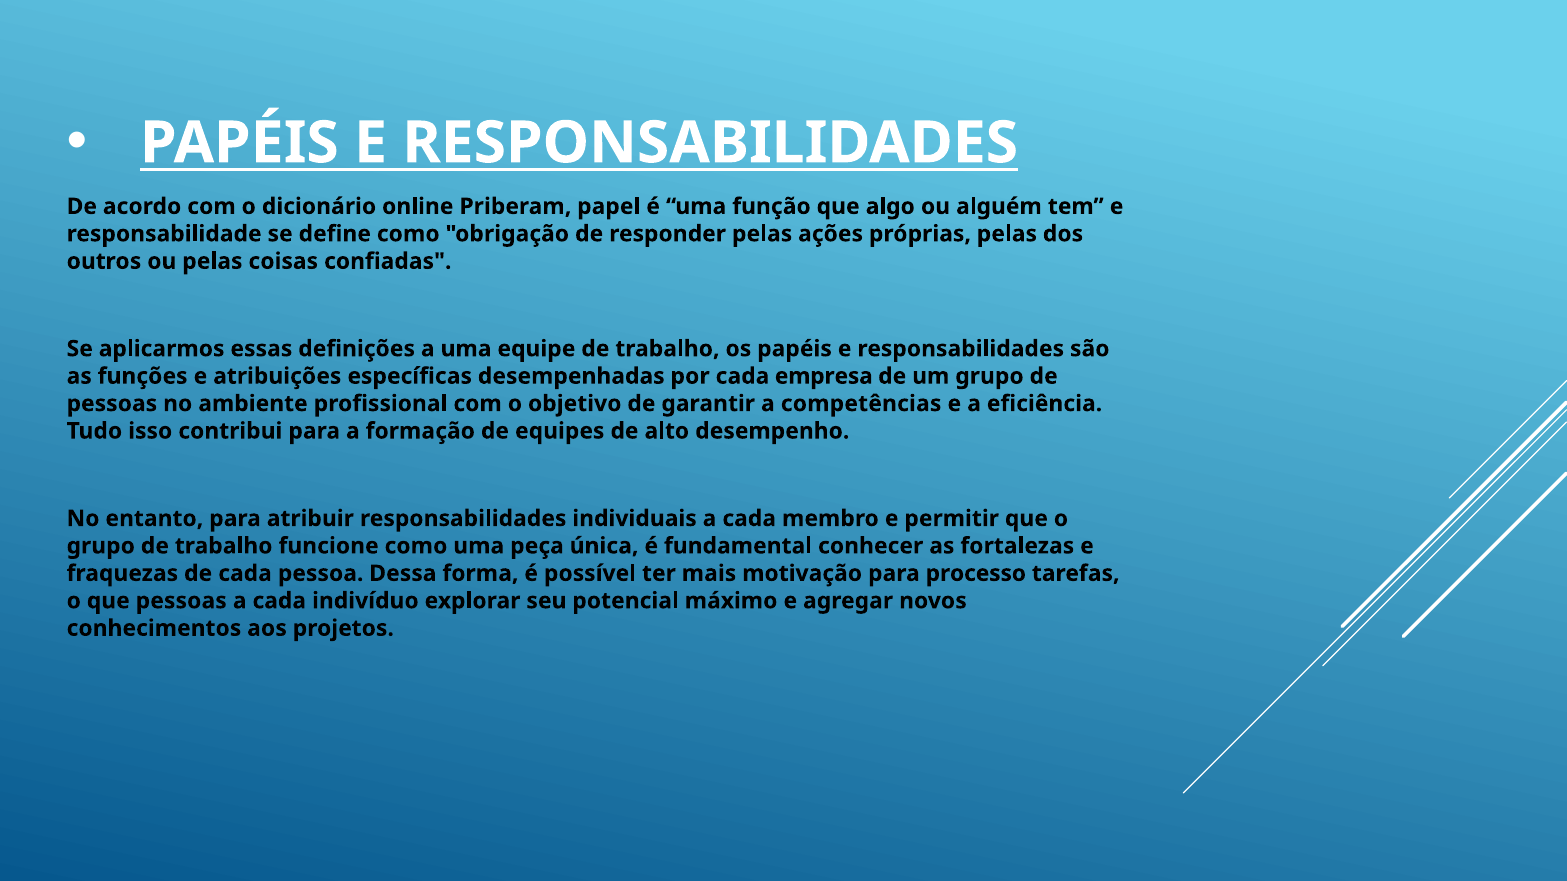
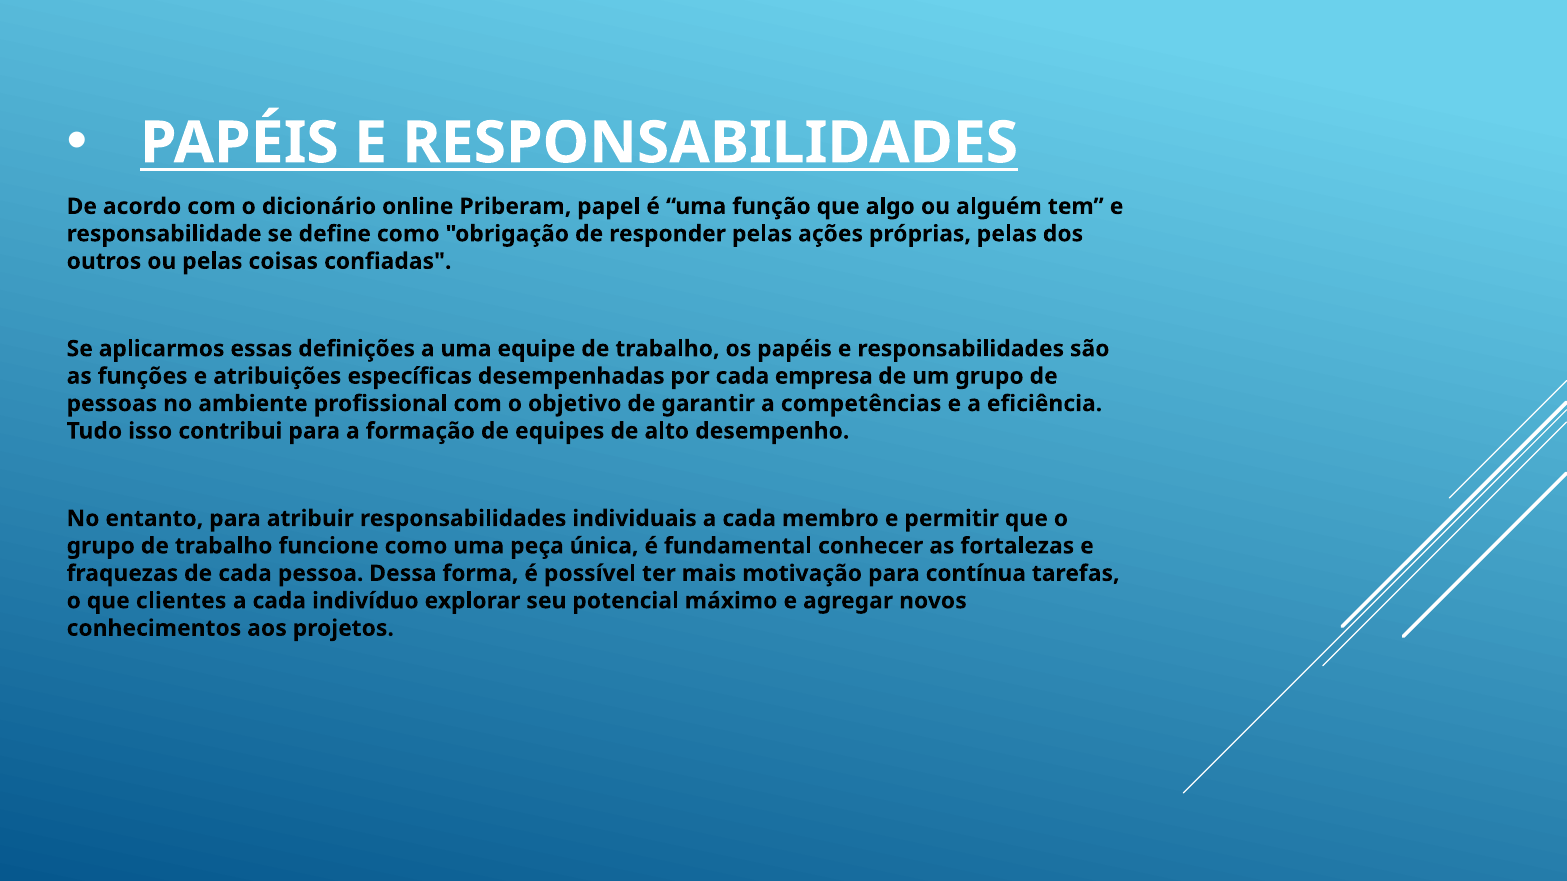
processo: processo -> contínua (976, 574)
que pessoas: pessoas -> clientes (181, 601)
